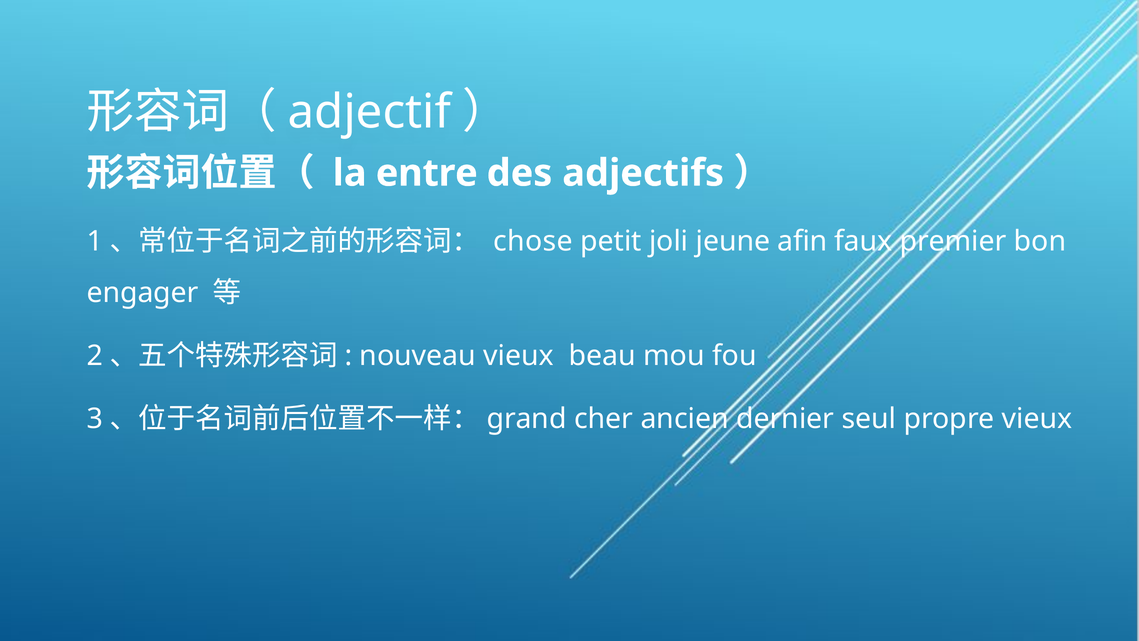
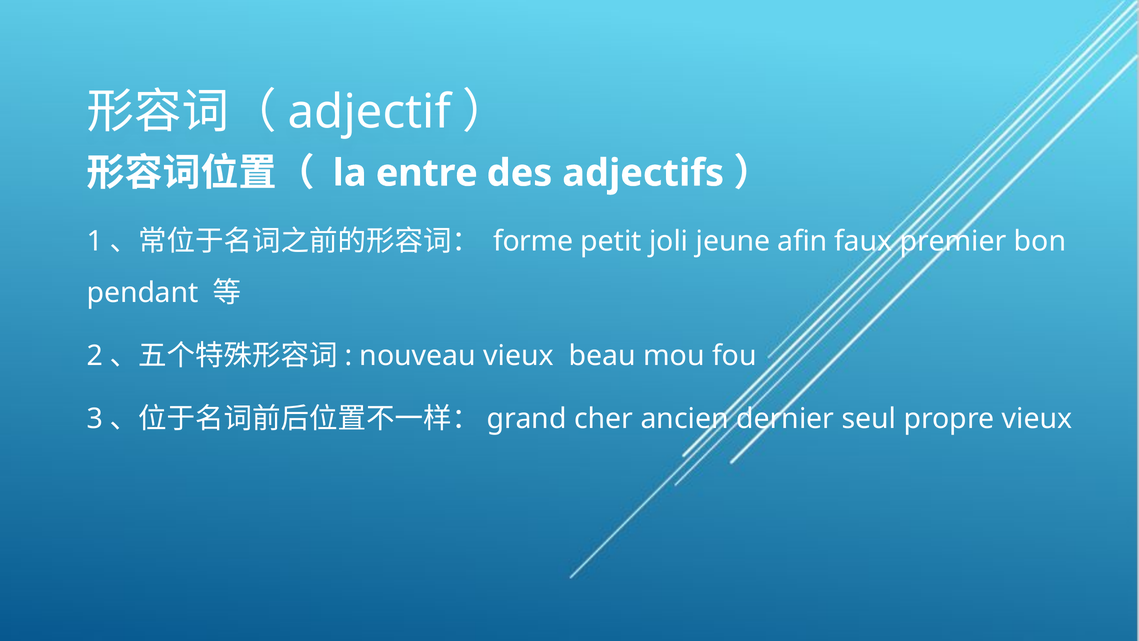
chose: chose -> forme (533, 241)
engager: engager -> pendant (143, 293)
